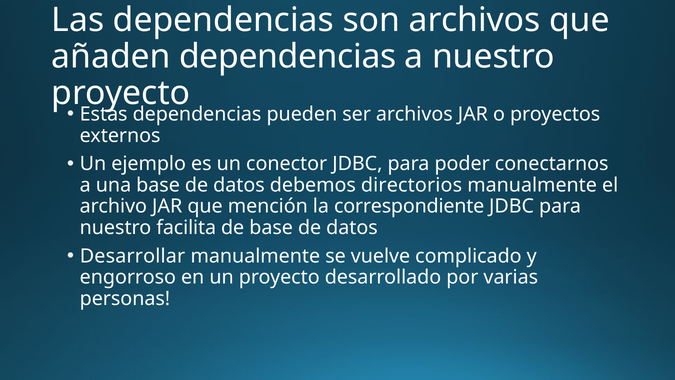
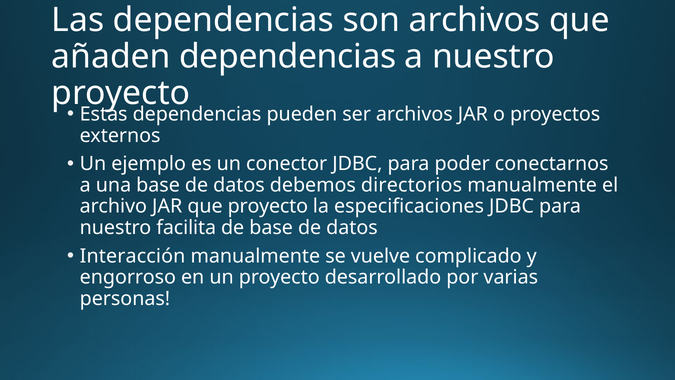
que mención: mención -> proyecto (268, 206)
correspondiente: correspondiente -> especificaciones (409, 206)
Desarrollar: Desarrollar -> Interacción (133, 256)
